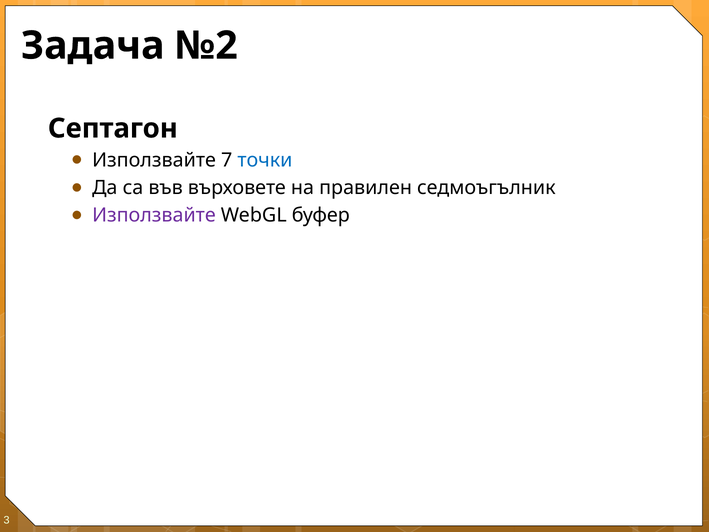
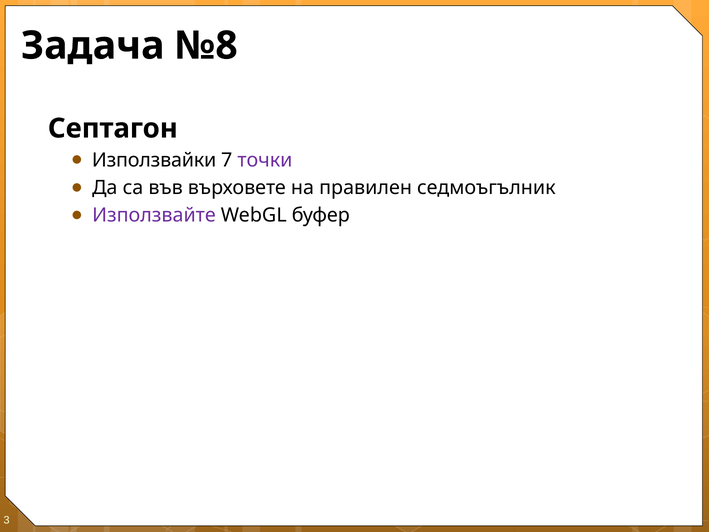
№2: №2 -> №8 (206, 46)
Използвайте: Използвайте -> Използвайки (154, 160)
точки colour: blue -> purple (265, 160)
